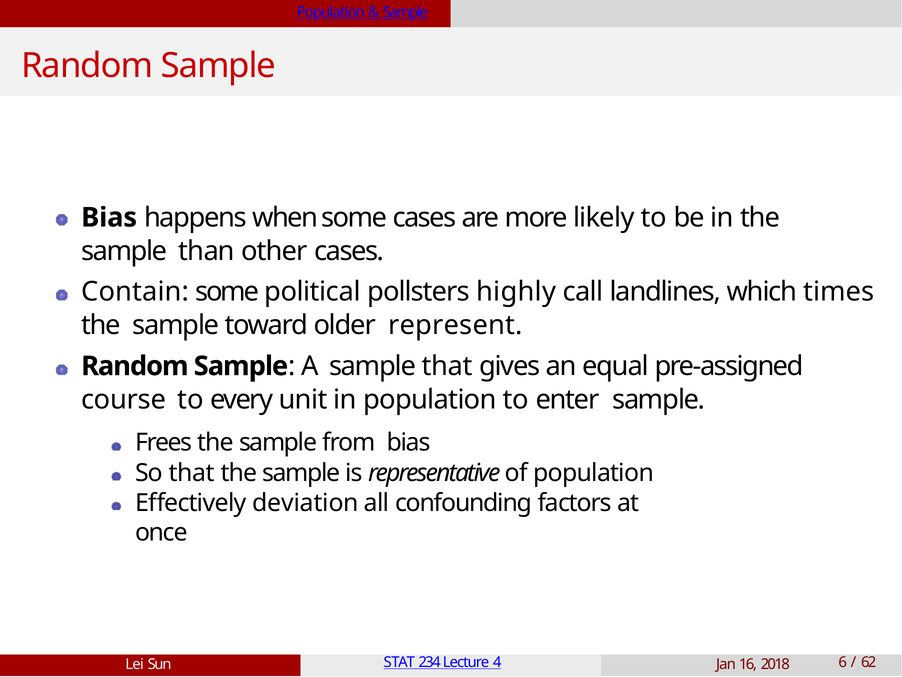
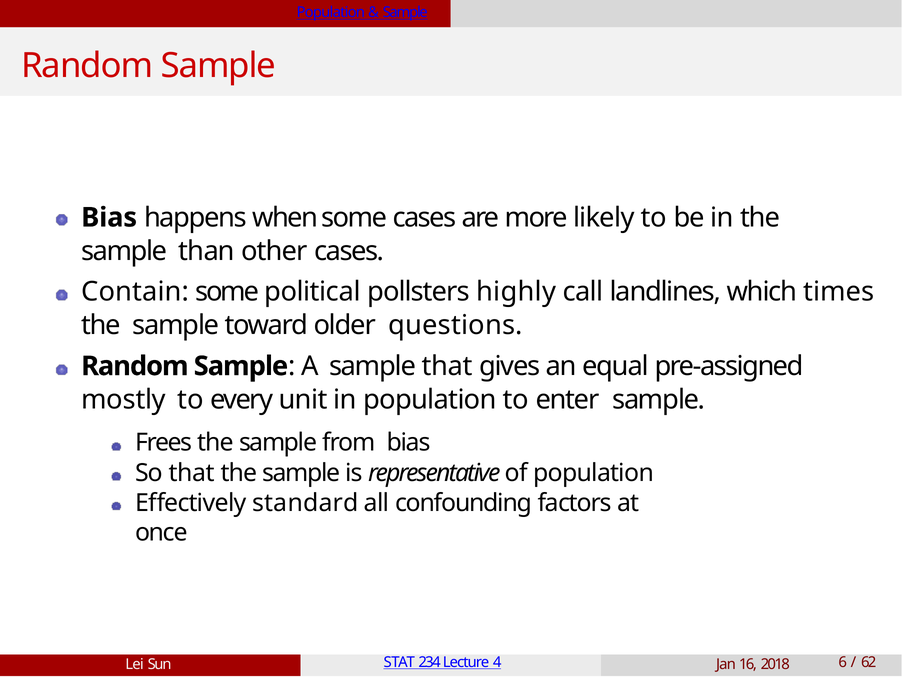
represent: represent -> questions (455, 325)
course: course -> mostly (124, 400)
deviation: deviation -> standard (305, 503)
